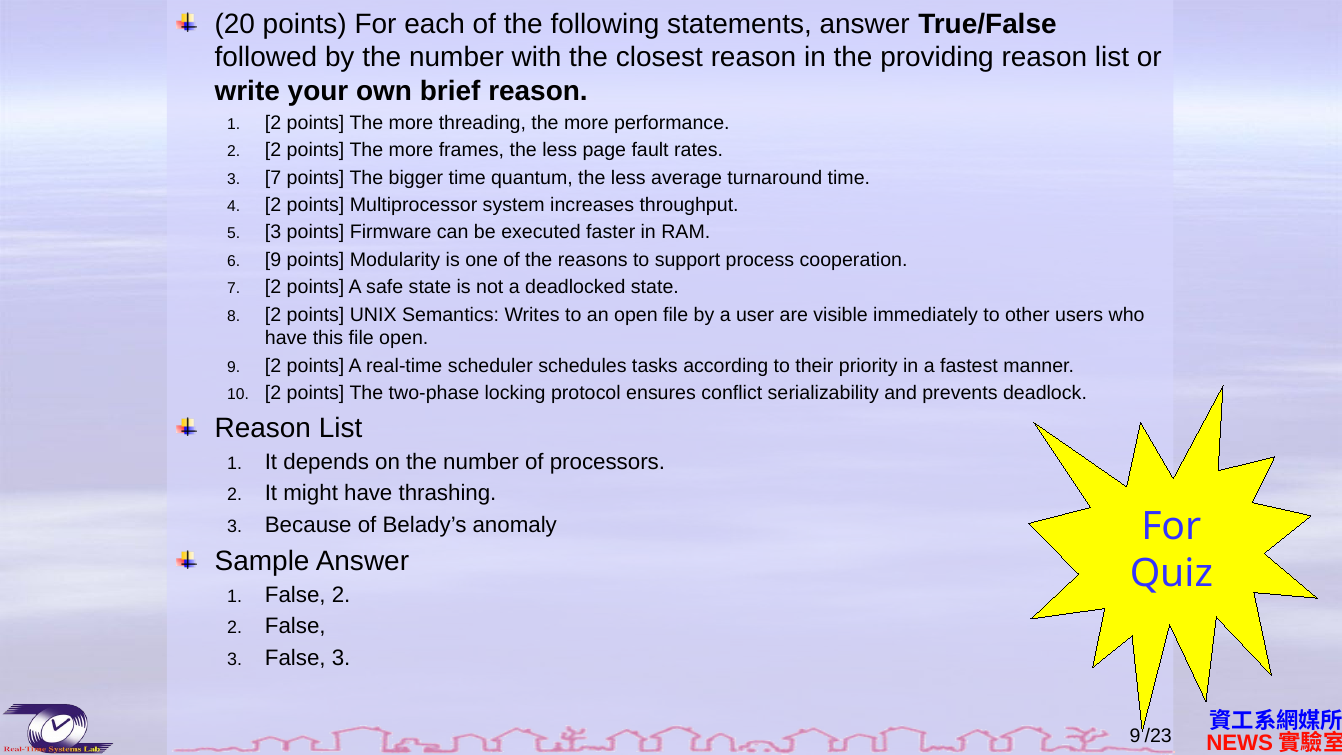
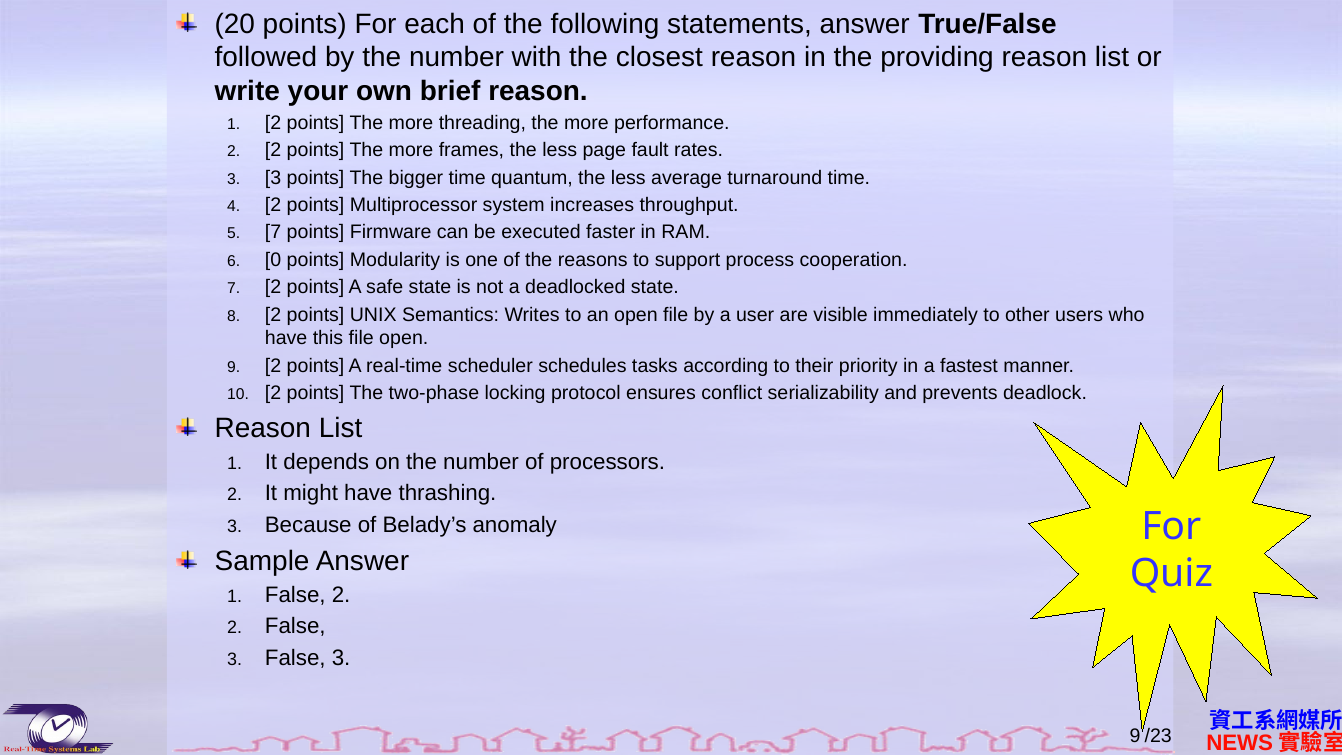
3 7: 7 -> 3 (273, 178)
3: 3 -> 7 (273, 232)
9: 9 -> 0 (273, 260)
